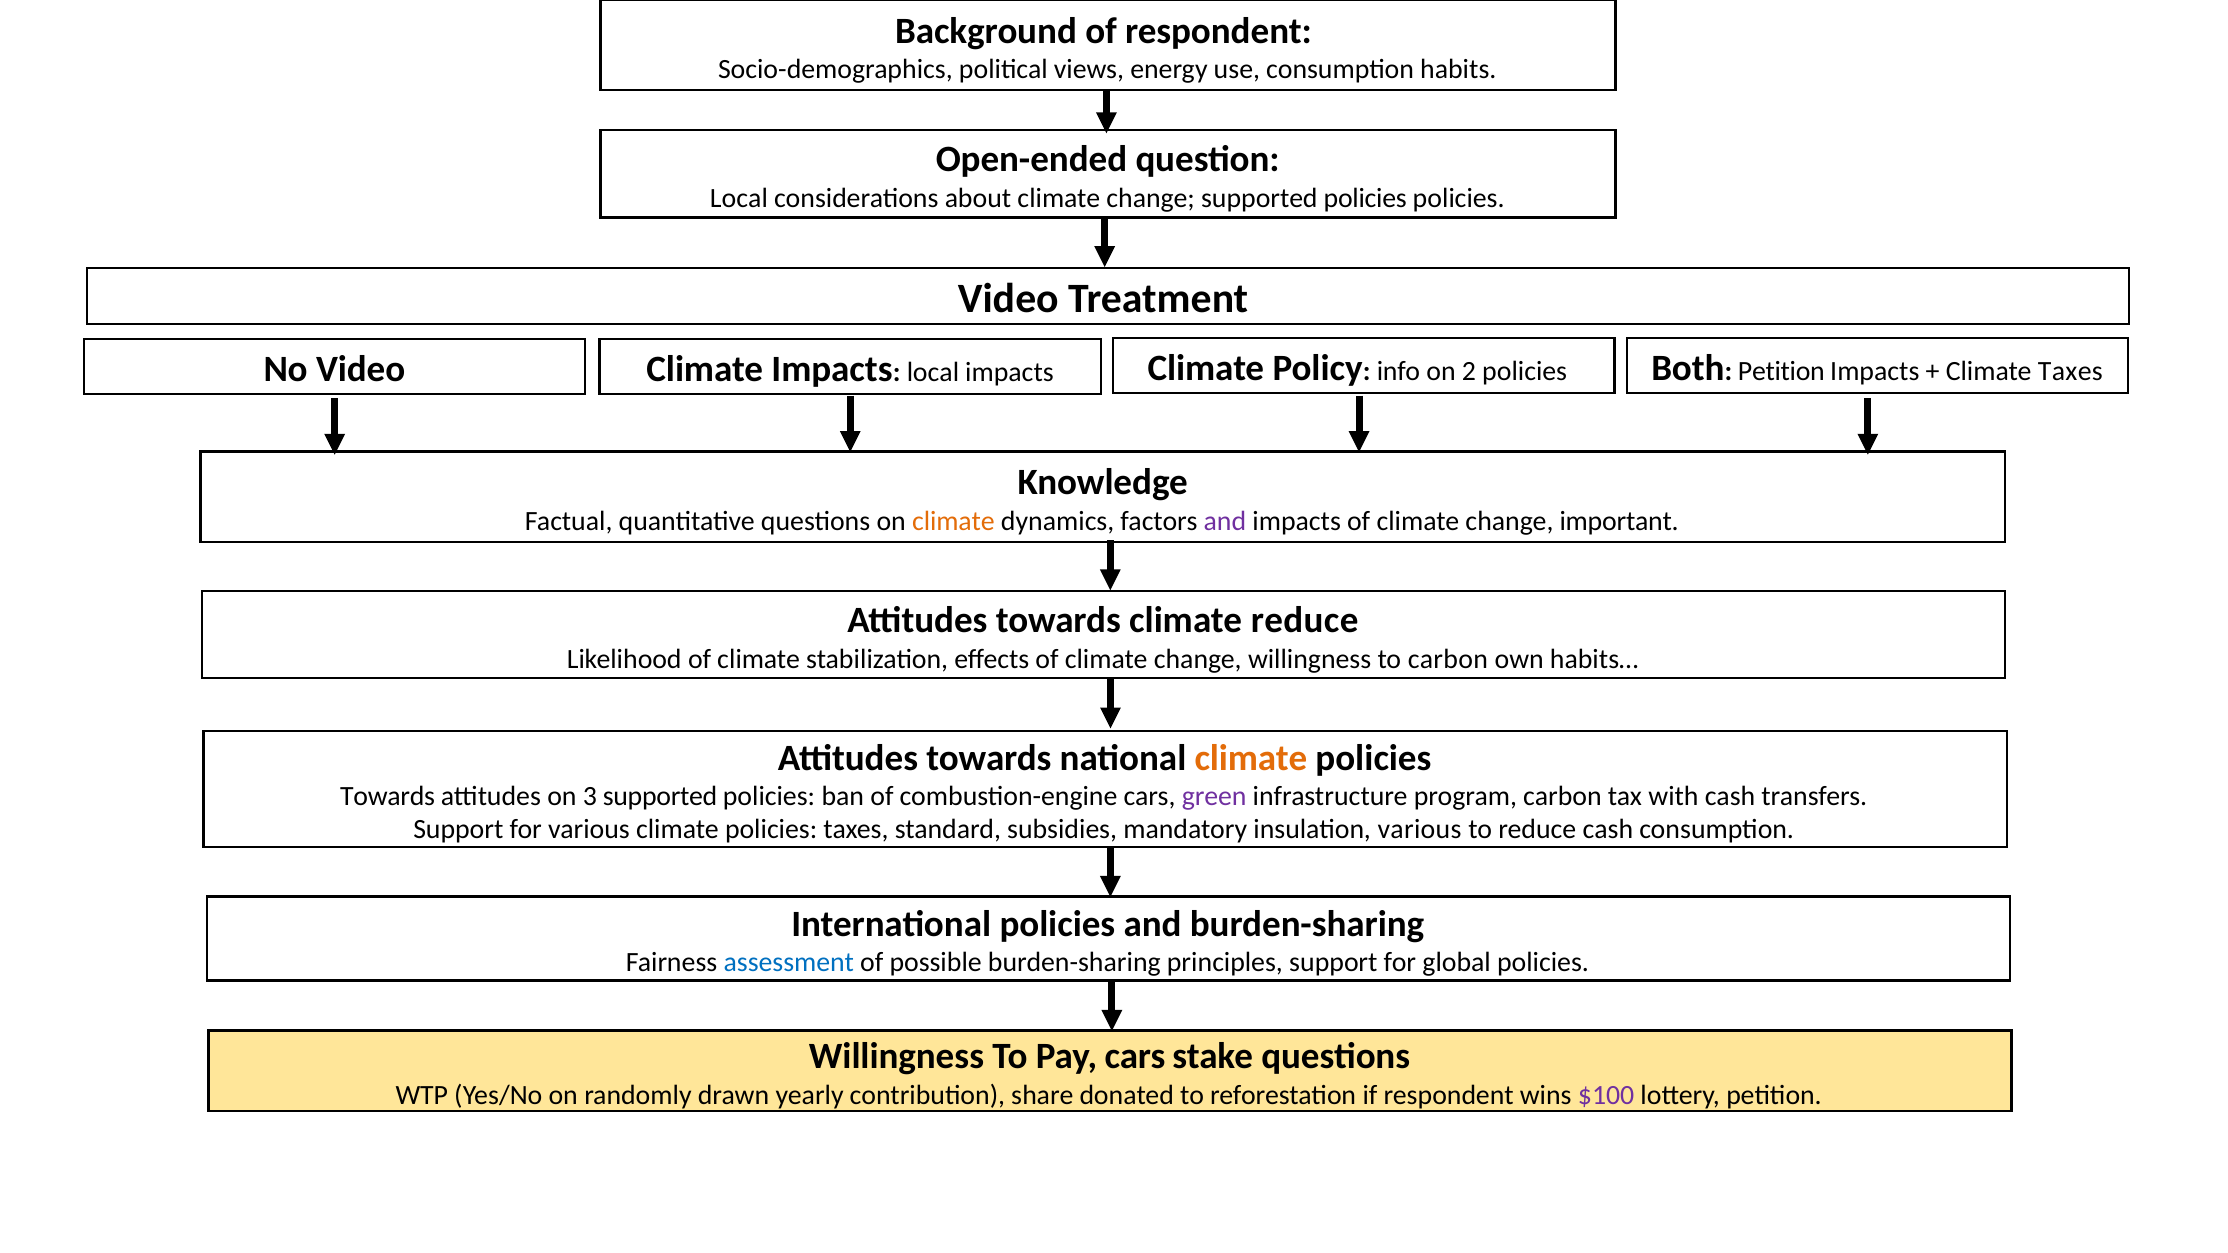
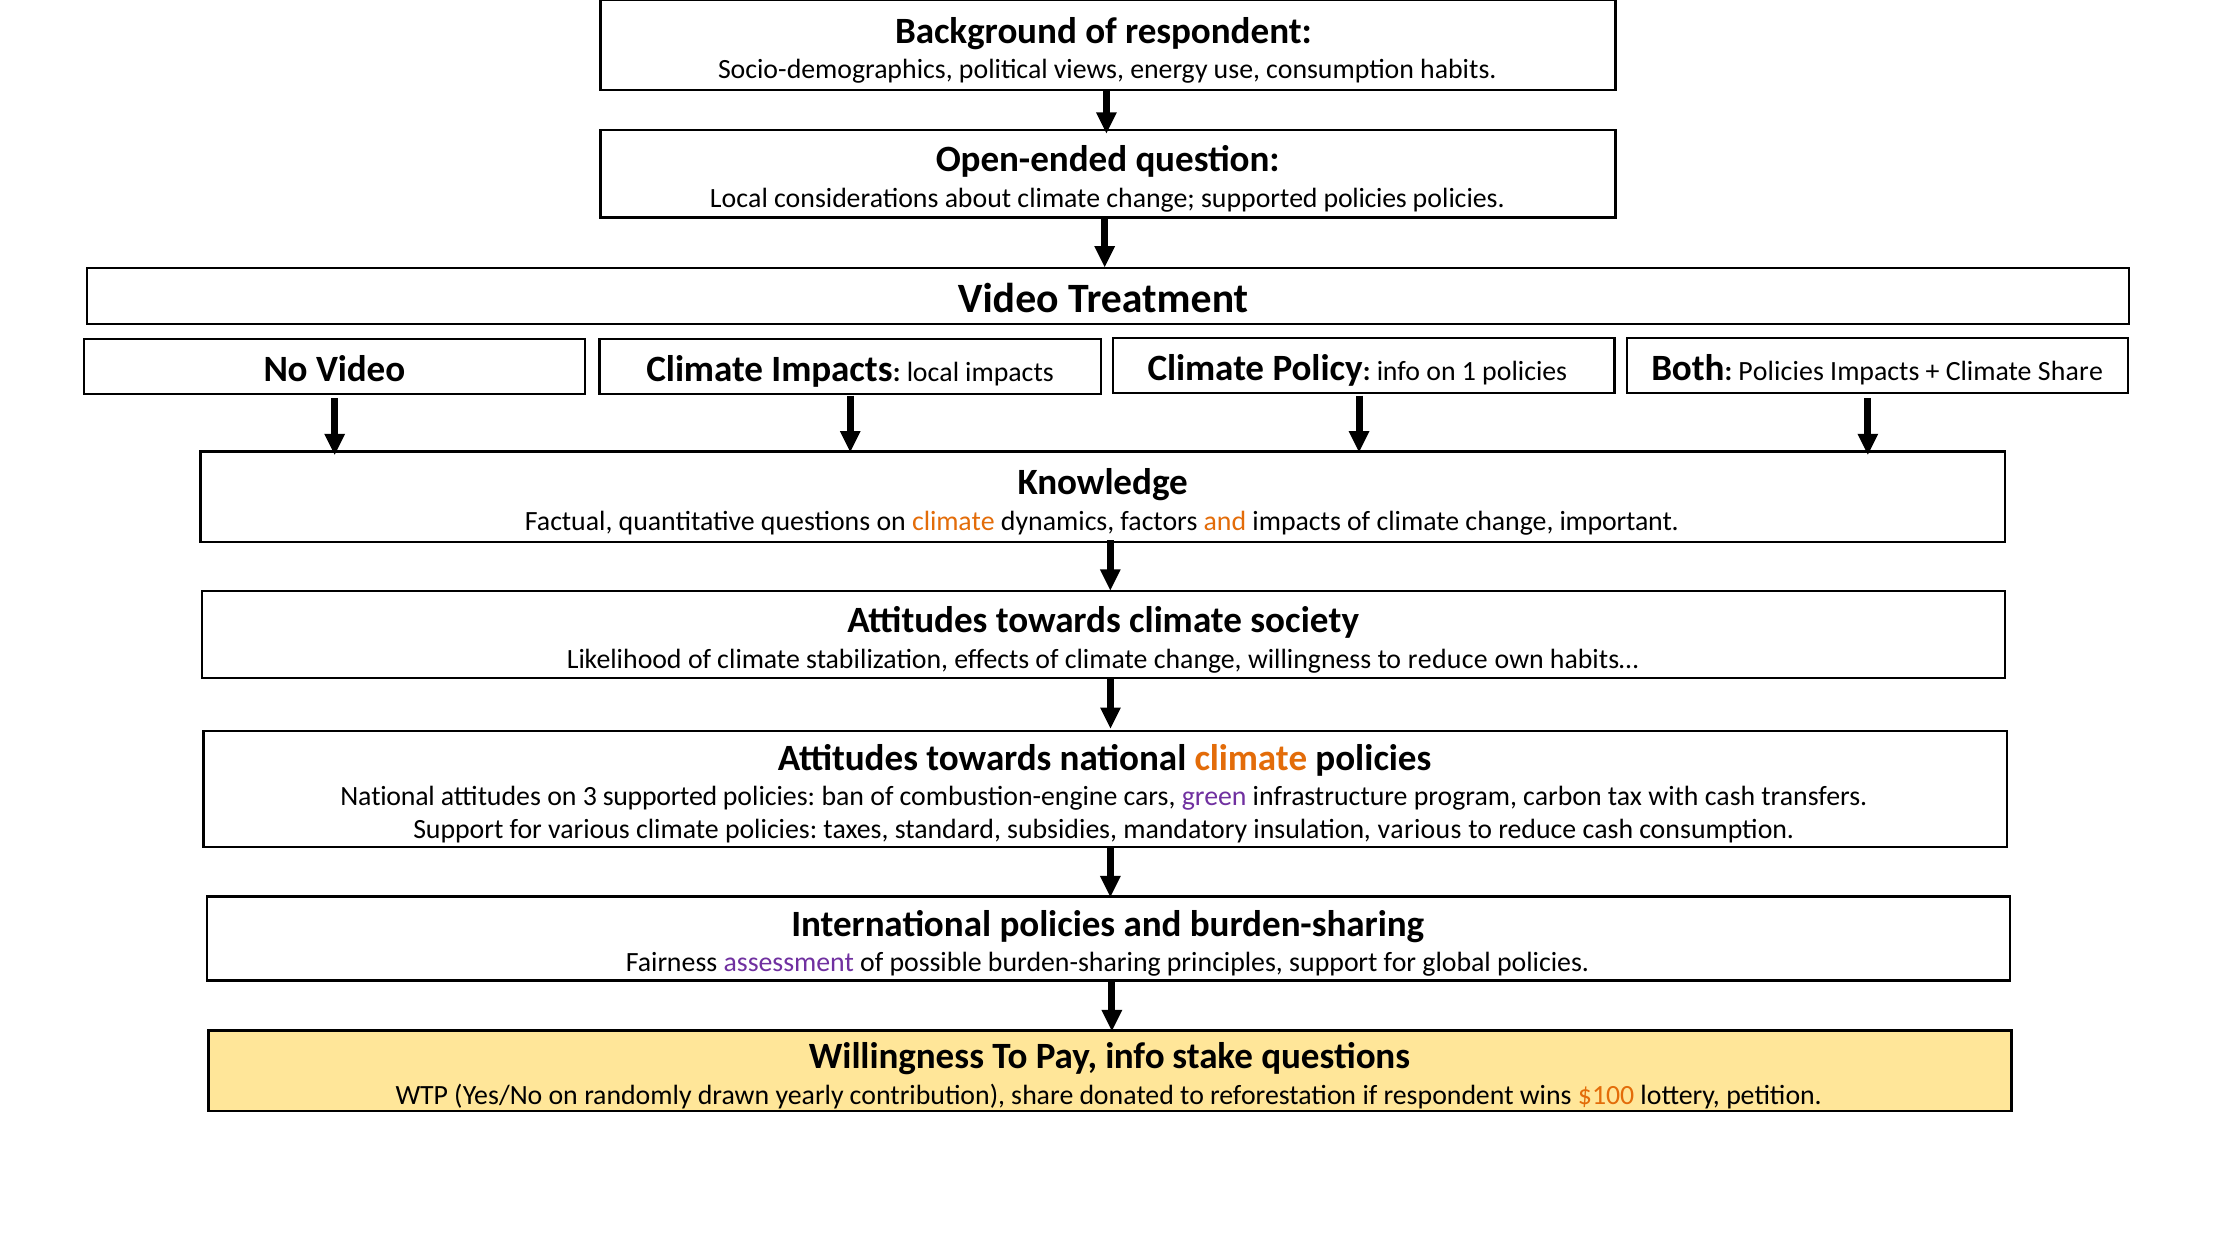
2: 2 -> 1 (1469, 371)
Petition: Petition -> Policies (1781, 371)
Climate Taxes: Taxes -> Share (2070, 371)
and colour: purple -> orange (1225, 521)
climate reduce: reduce -> society (1305, 621)
willingness to carbon: carbon -> reduce (1448, 659)
Towards: Towards -> National (388, 796)
assessment colour: blue -> purple (789, 963)
Pay cars: cars -> info (1135, 1057)
$100 colour: purple -> orange (1606, 1095)
